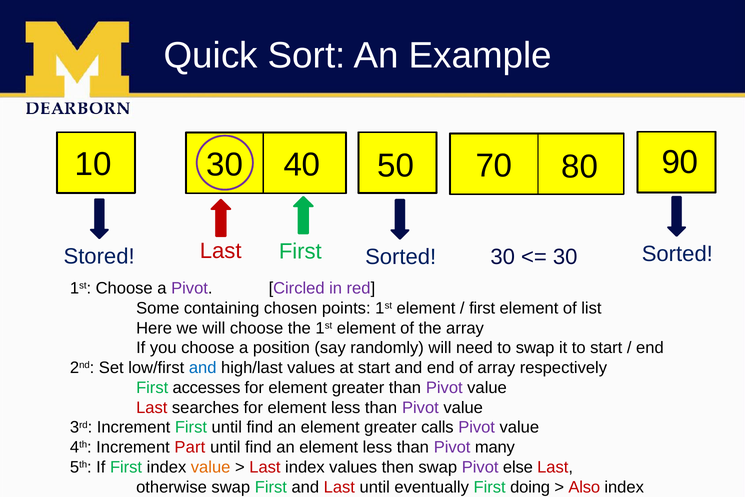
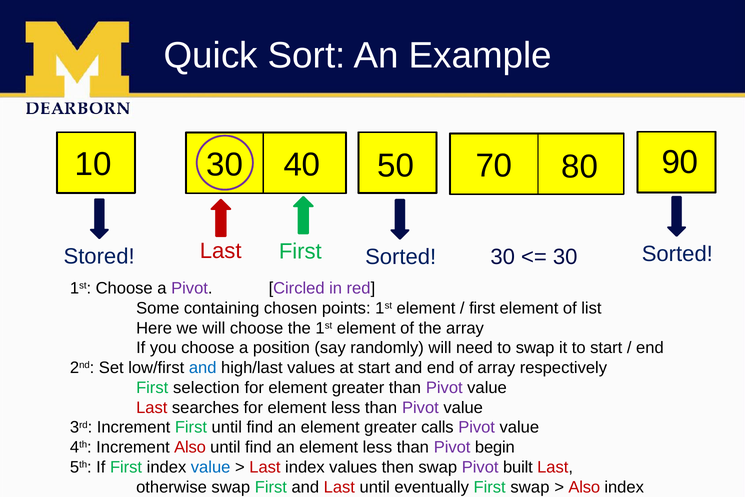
accesses: accesses -> selection (206, 387)
Increment Part: Part -> Also (190, 447)
many: many -> begin (495, 447)
value colour: orange -> blue (211, 467)
else: else -> built (518, 467)
First doing: doing -> swap (530, 487)
